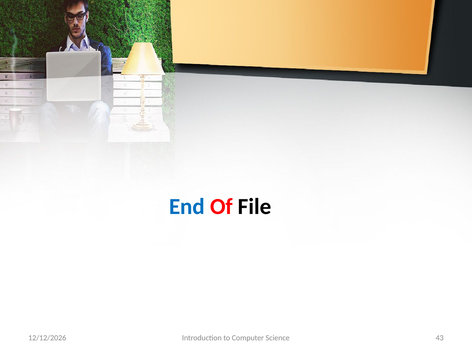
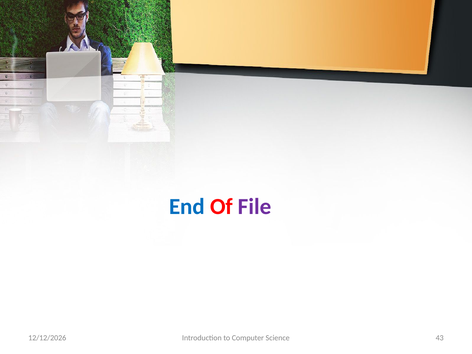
File colour: black -> purple (255, 206)
